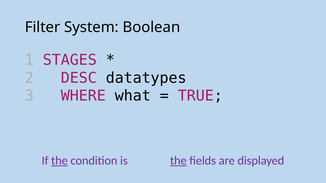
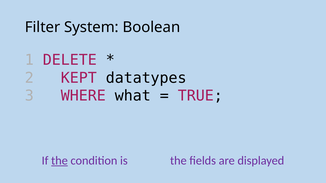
STAGES: STAGES -> DELETE (70, 60)
DESC: DESC -> KEPT (79, 78)
the underline: present -> none (178, 161)
